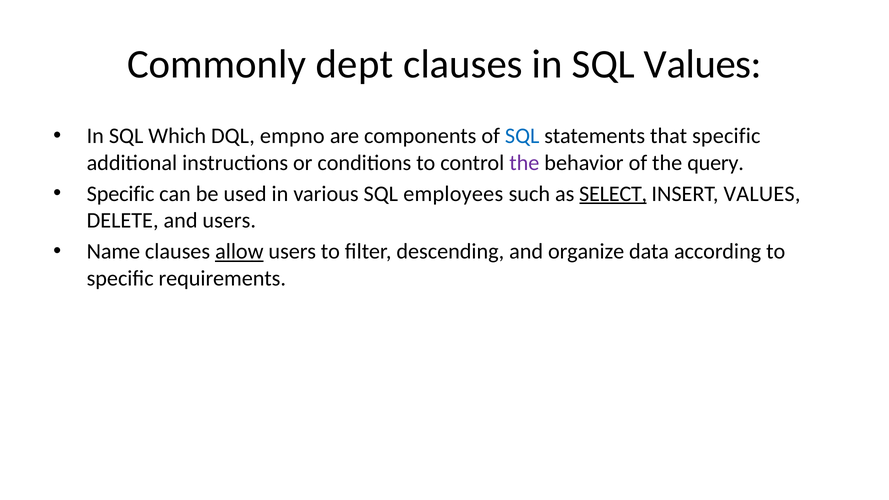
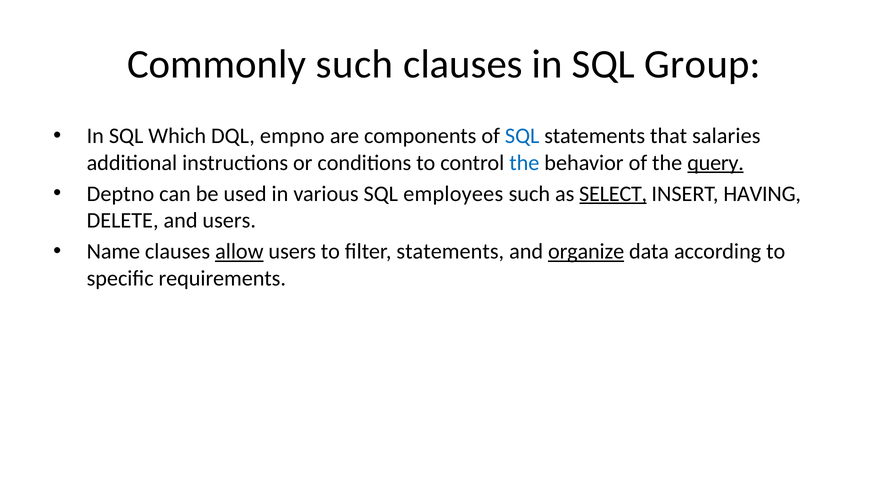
Commonly dept: dept -> such (354, 65)
SQL Values: Values -> Group (703, 65)
that specific: specific -> salaries (726, 136)
the colour: purple -> blue (524, 163)
query underline: none -> present (716, 163)
Specific: Specific -> Deptno (120, 194)
INSERT VALUES: VALUES -> HAVING (762, 194)
filter descending: descending -> statements (450, 252)
organize underline: none -> present (586, 252)
